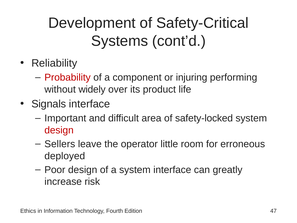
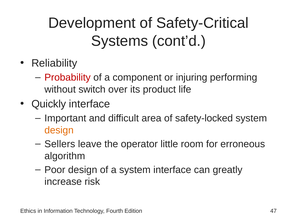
widely: widely -> switch (92, 89)
Signals: Signals -> Quickly (49, 104)
design colour: red -> orange (59, 130)
deployed: deployed -> algorithm (65, 156)
